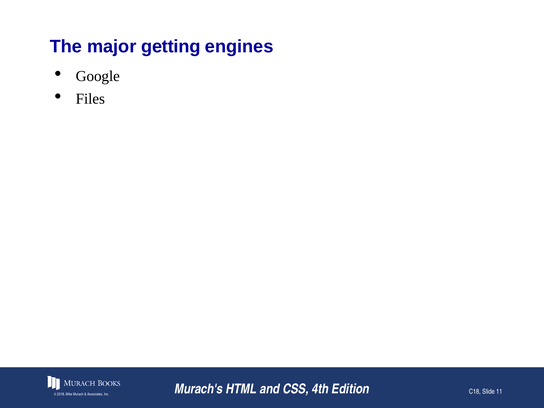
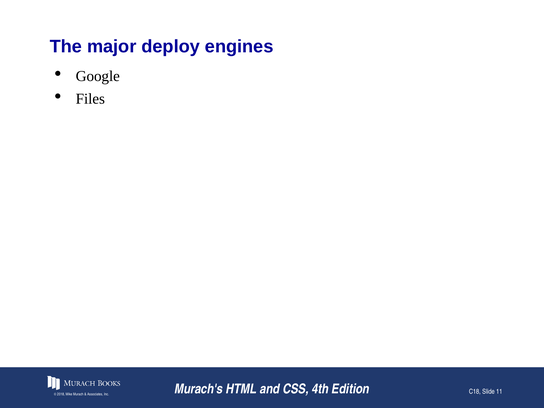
getting: getting -> deploy (171, 47)
